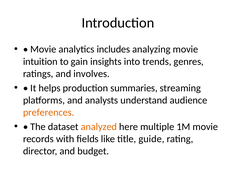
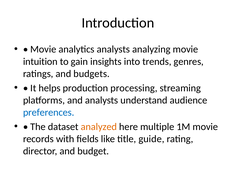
analytics includes: includes -> analysts (113, 49)
involves: involves -> budgets (92, 74)
summaries: summaries -> processing (134, 88)
preferences colour: orange -> blue (49, 112)
